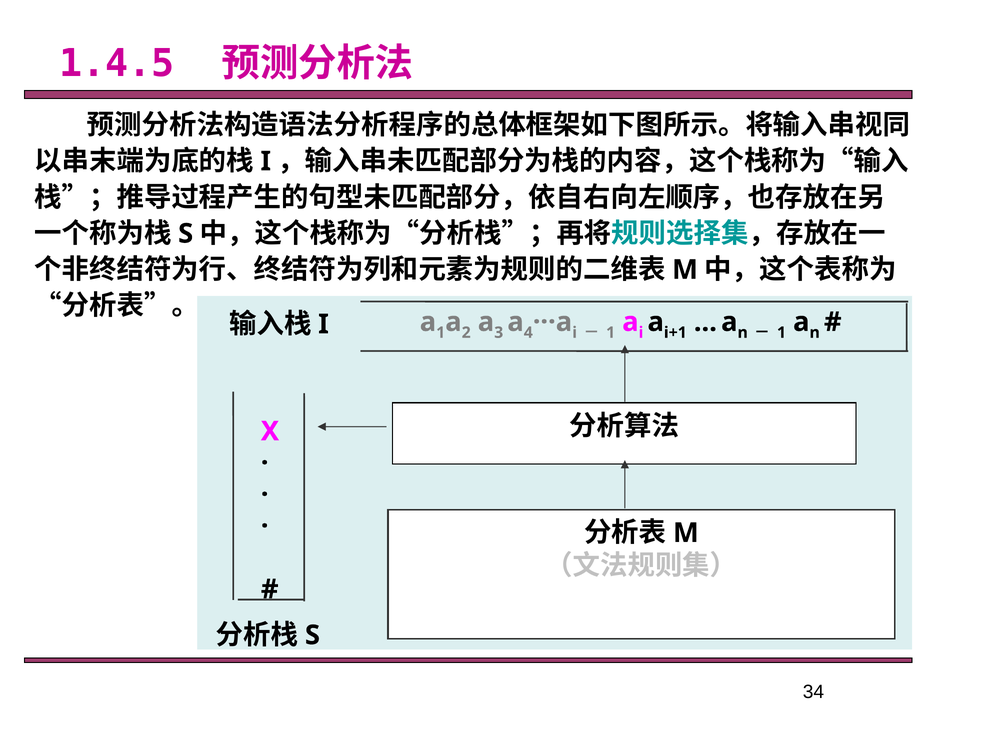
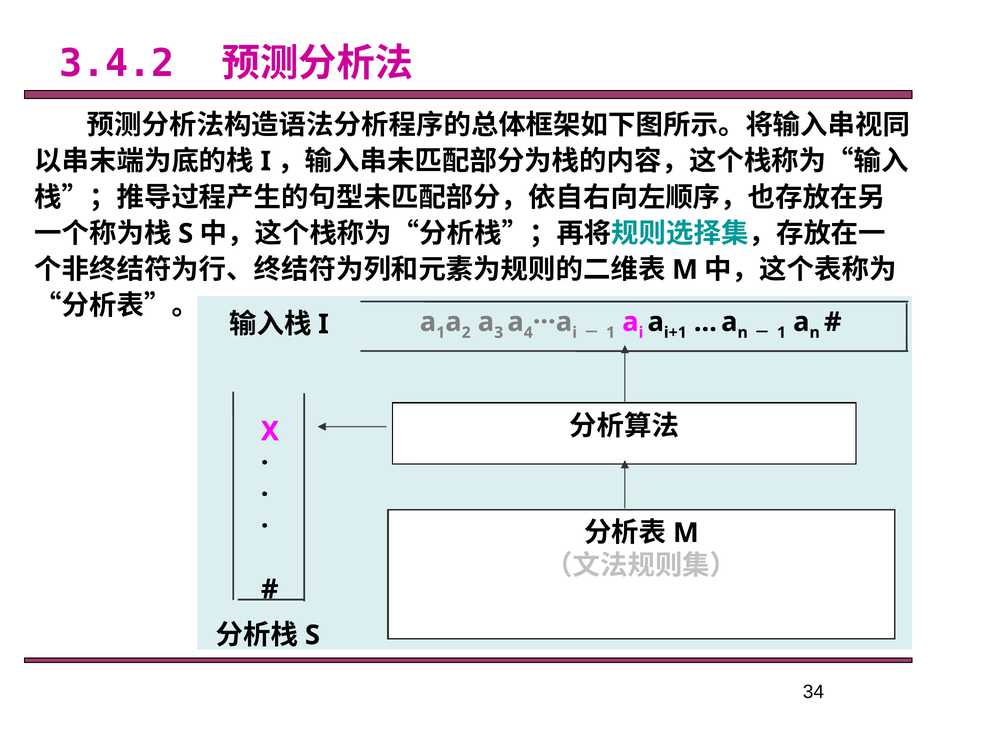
1.4.5: 1.4.5 -> 3.4.2 (117, 63)
